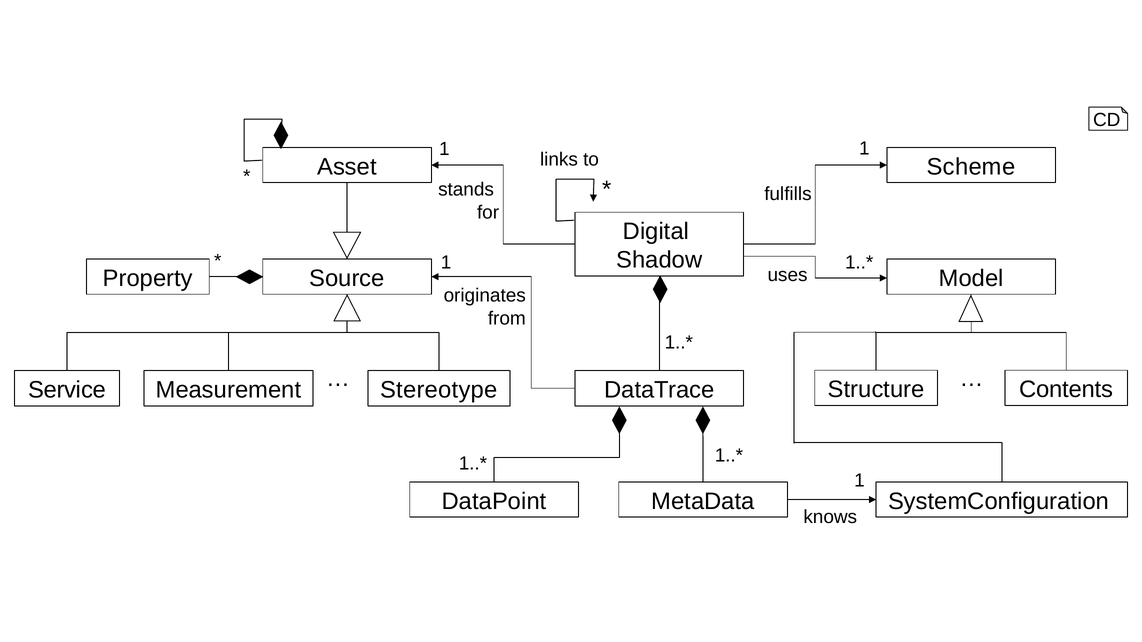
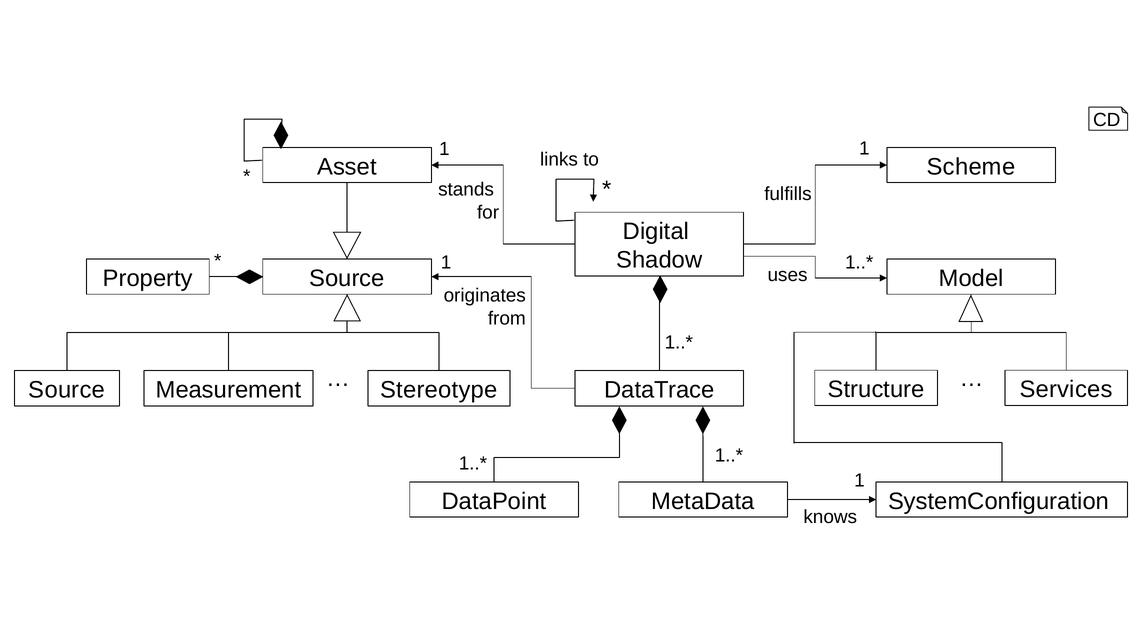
Contents: Contents -> Services (1066, 390)
Service: Service -> Source (67, 390)
